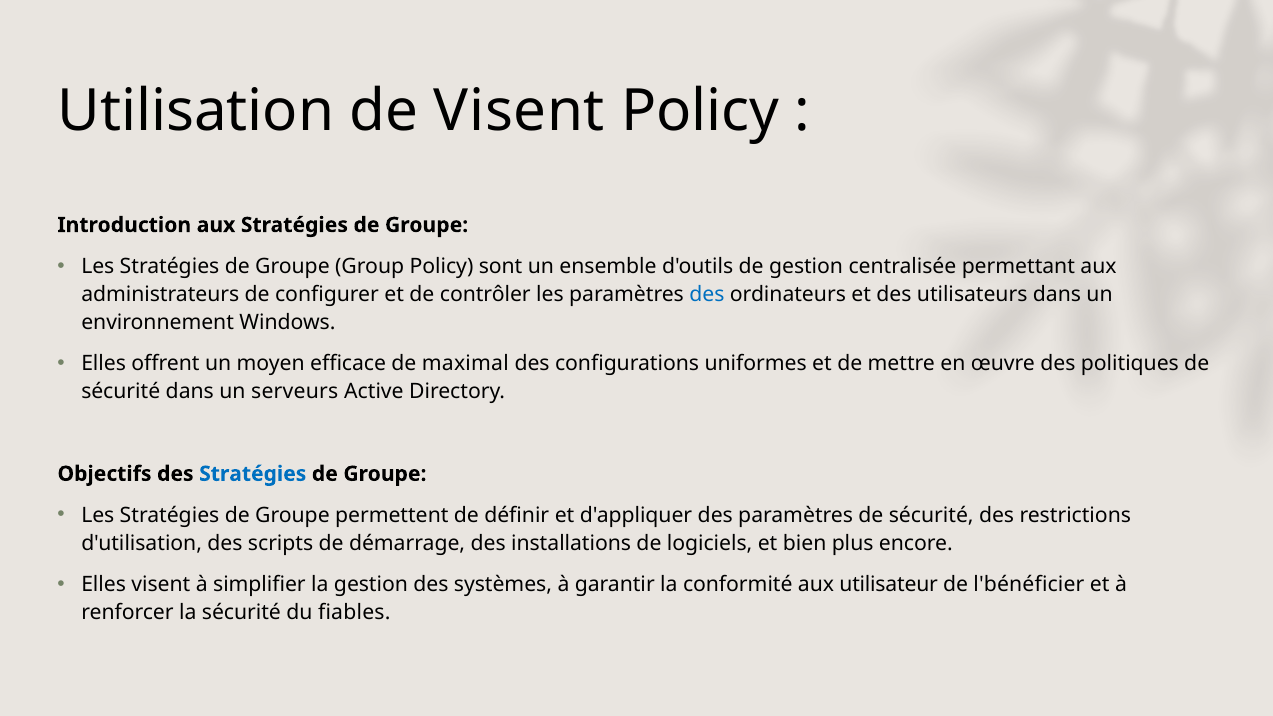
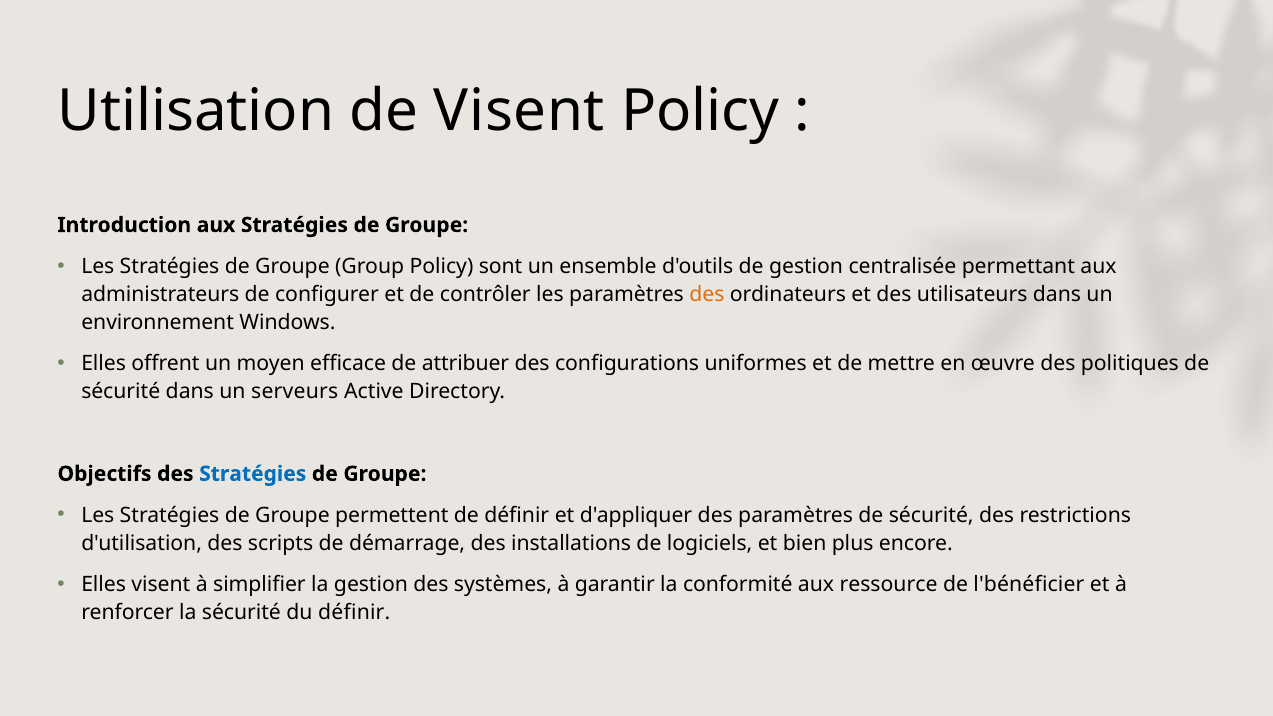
des colour: blue -> orange (707, 294)
maximal: maximal -> attribuer (465, 363)
utilisateur: utilisateur -> ressource (889, 584)
du fiables: fiables -> définir (354, 612)
